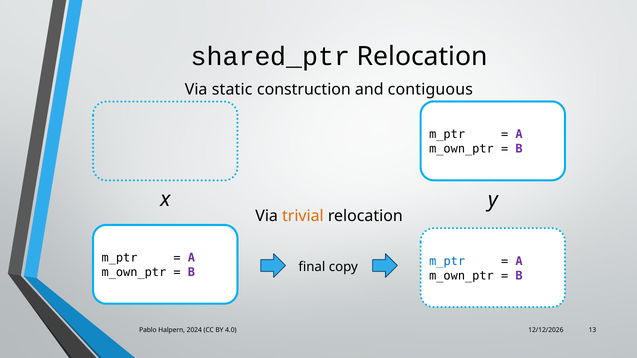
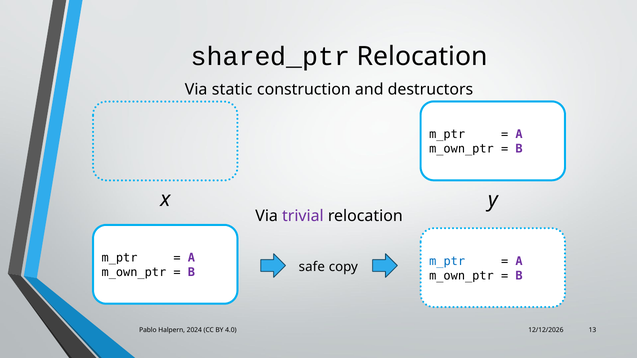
contiguous: contiguous -> destructors (430, 90)
trivial colour: orange -> purple (303, 216)
final: final -> safe (312, 267)
